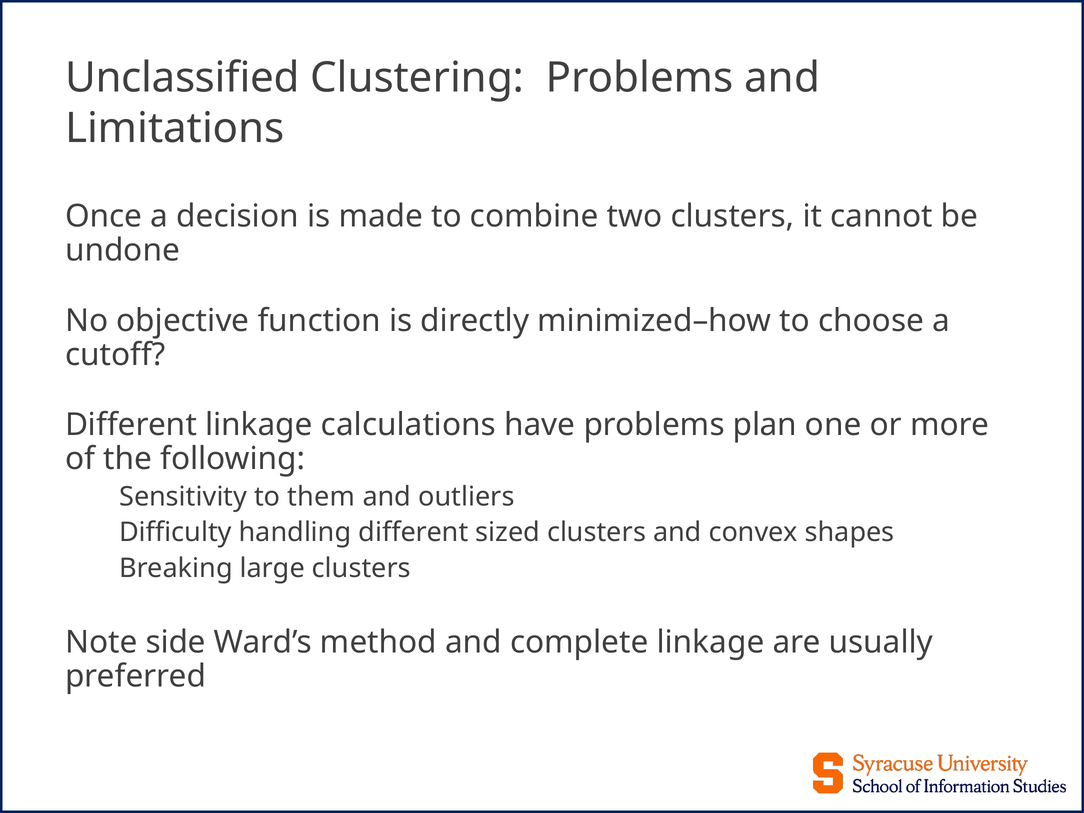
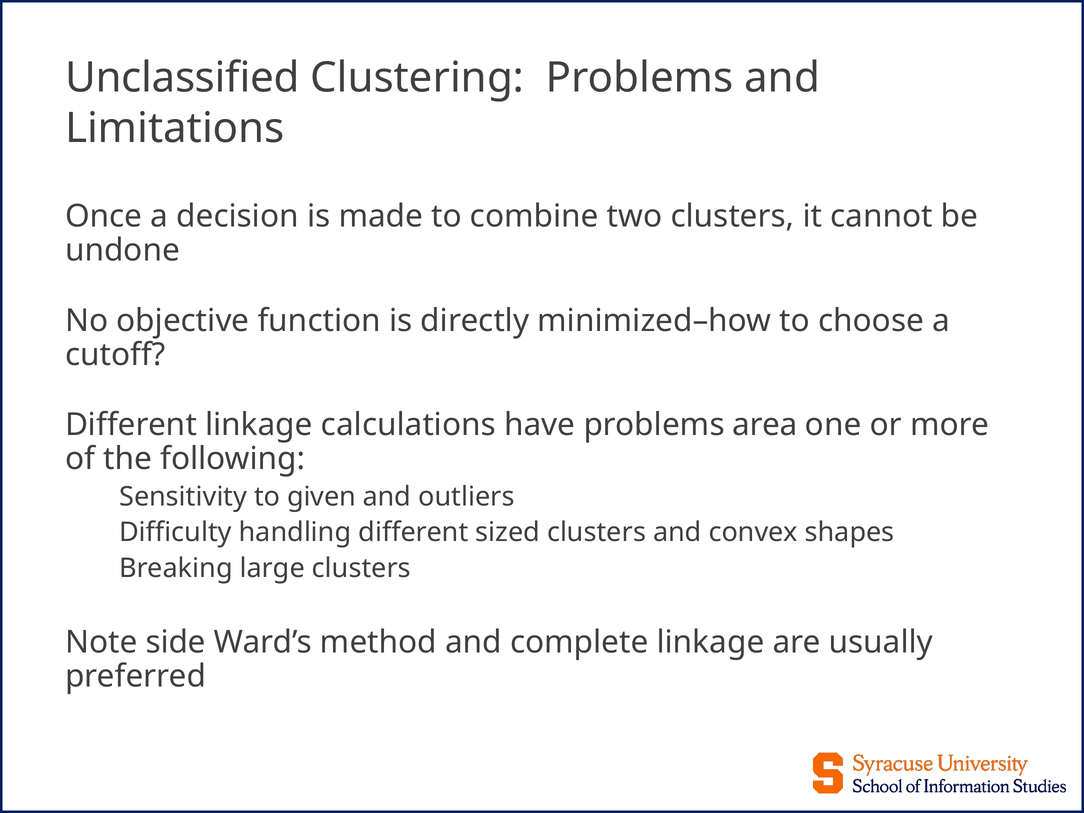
plan: plan -> area (765, 425)
them: them -> given (322, 497)
